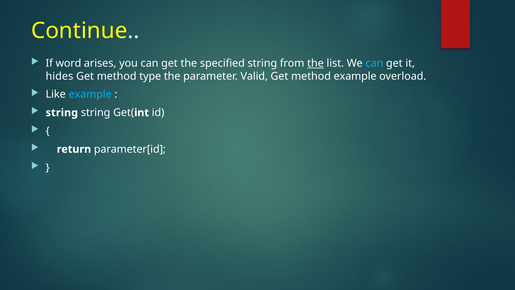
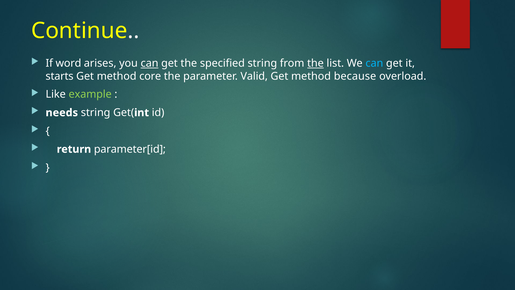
can underline: none -> present (150, 63)
hides: hides -> starts (60, 76)
type: type -> core (150, 76)
method example: example -> because (355, 76)
example colour: light blue -> light green (90, 94)
string: string -> needs (62, 113)
